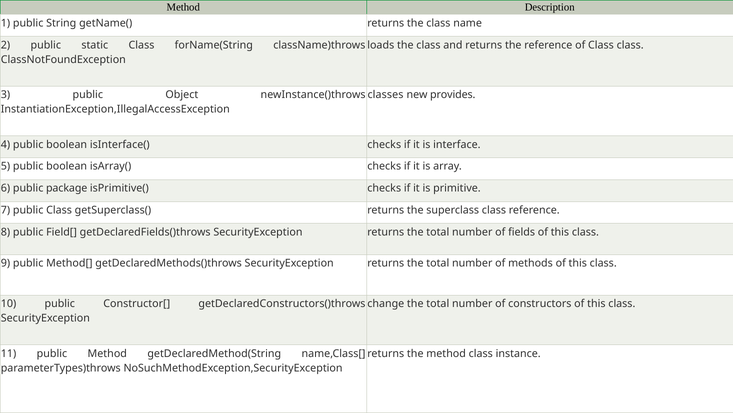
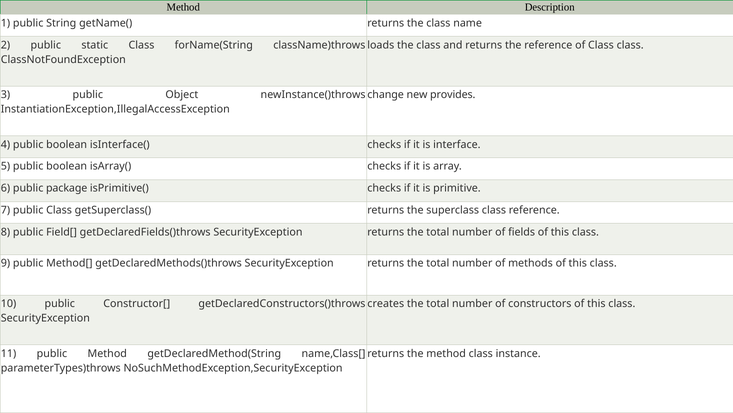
classes: classes -> change (386, 95)
change: change -> creates (386, 303)
